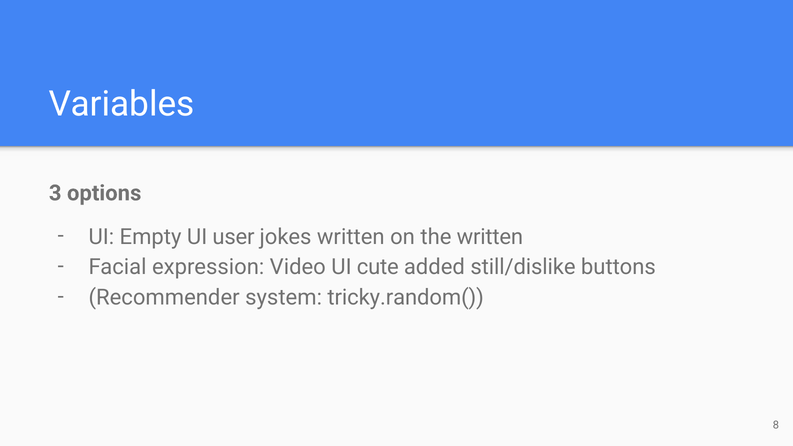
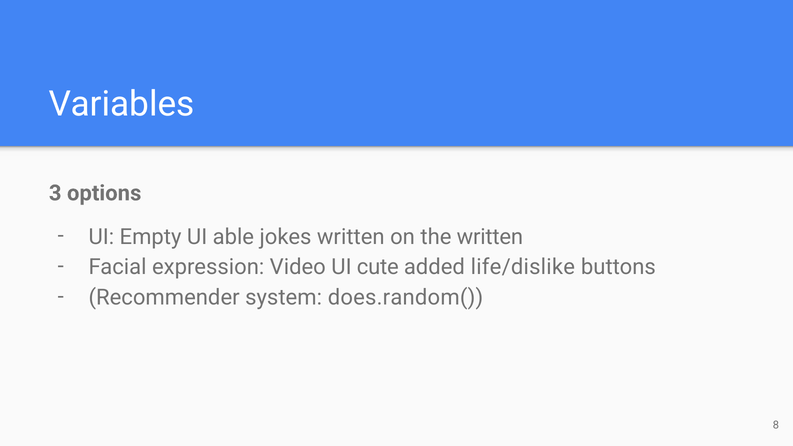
user: user -> able (233, 237)
still/dislike: still/dislike -> life/dislike (523, 267)
tricky.random(: tricky.random( -> does.random( (406, 298)
